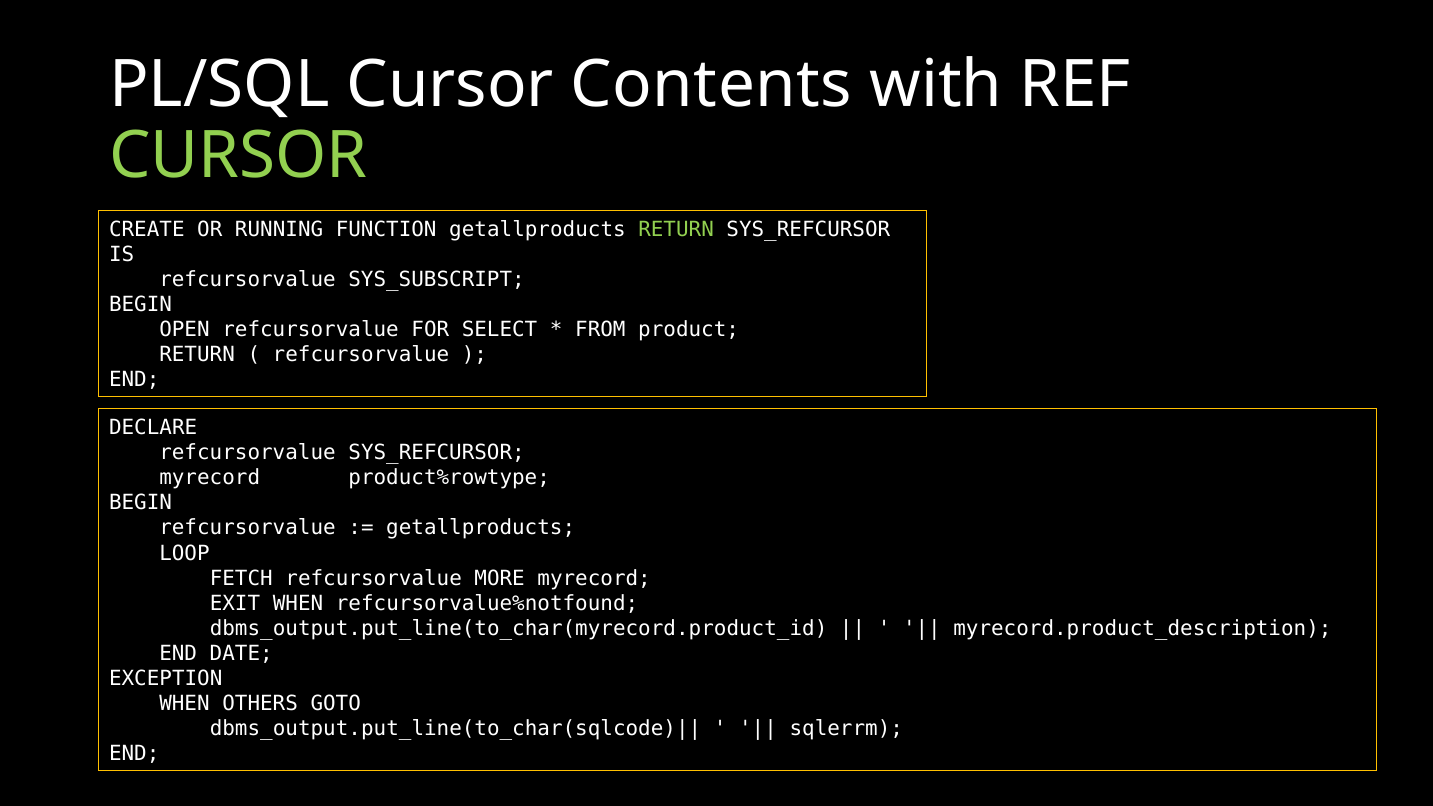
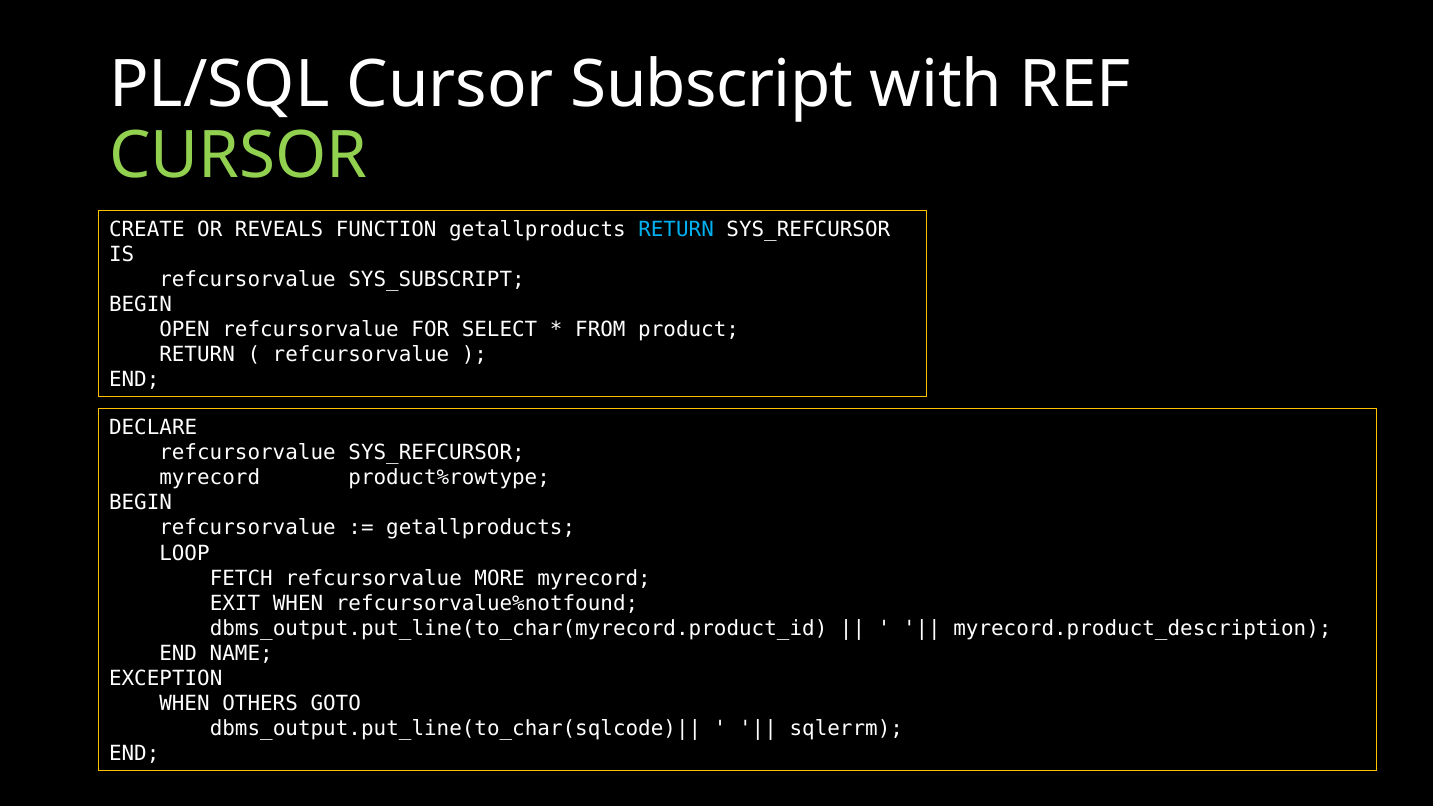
Contents: Contents -> Subscript (712, 85)
RUNNING: RUNNING -> REVEALS (279, 229)
RETURN colour: light green -> light blue (676, 229)
DATE: DATE -> NAME (241, 654)
